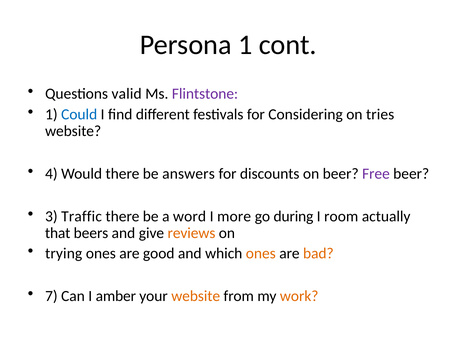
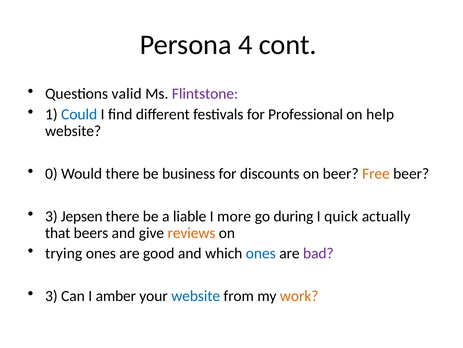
Persona 1: 1 -> 4 (245, 45)
Considering: Considering -> Professional (306, 114)
tries: tries -> help (380, 114)
4: 4 -> 0 (51, 173)
answers: answers -> business (189, 173)
Free colour: purple -> orange (376, 173)
Traffic: Traffic -> Jepsen (82, 216)
word: word -> liable (190, 216)
room: room -> quick (341, 216)
ones colour: orange -> blue (261, 253)
bad colour: orange -> purple (318, 253)
7: 7 -> 3 (51, 295)
website colour: orange -> blue (196, 295)
